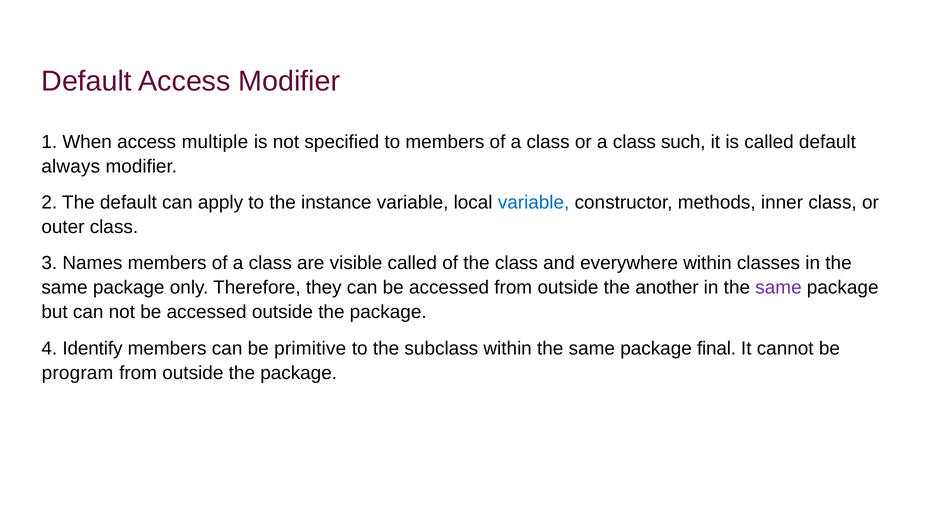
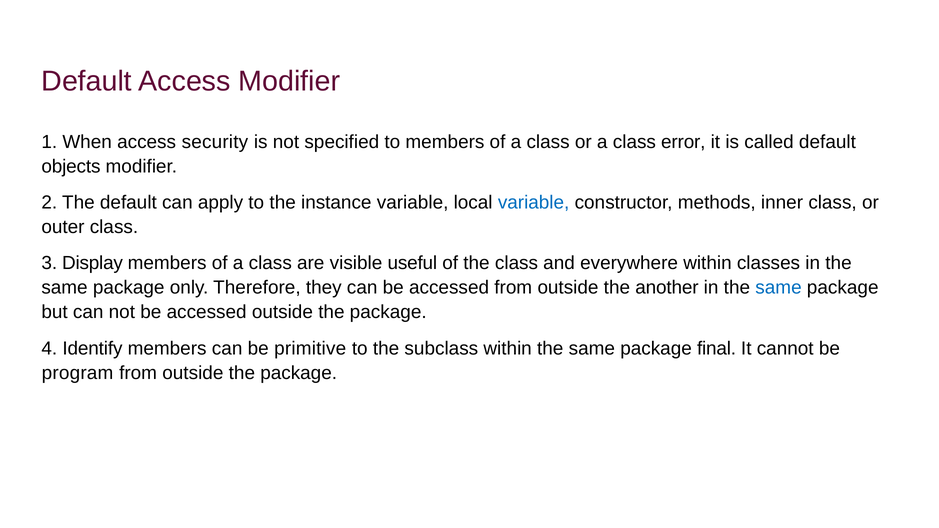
multiple: multiple -> security (215, 142)
such: such -> error (683, 142)
always: always -> objects (71, 166)
Names: Names -> Display (92, 263)
visible called: called -> useful (412, 263)
same colour: purple -> blue (778, 288)
